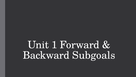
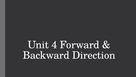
1: 1 -> 4 (54, 45)
Subgoals: Subgoals -> Direction (94, 55)
